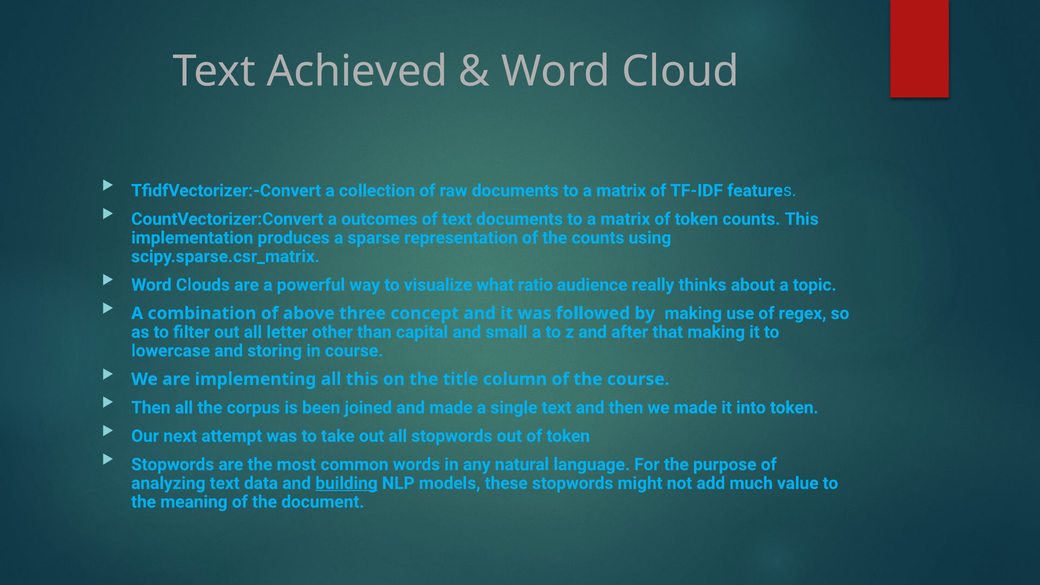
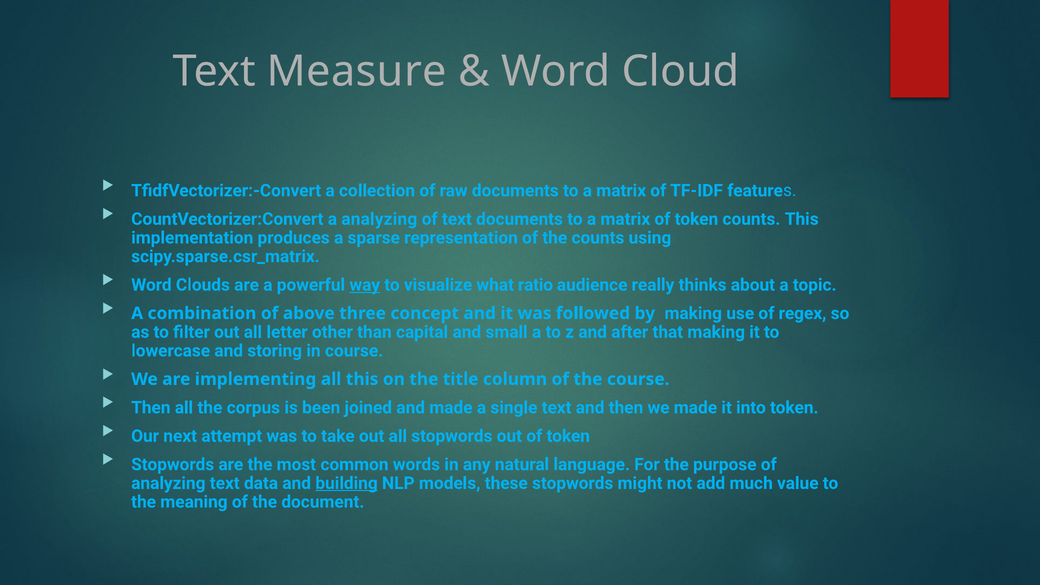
Achieved: Achieved -> Measure (357, 72)
a outcomes: outcomes -> analyzing (379, 219)
way underline: none -> present (365, 285)
